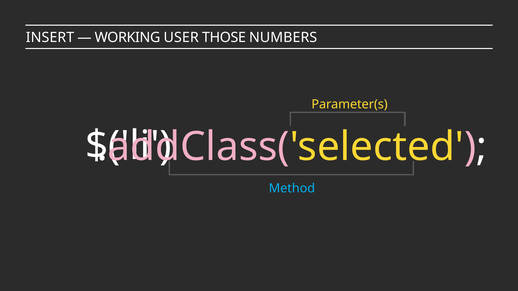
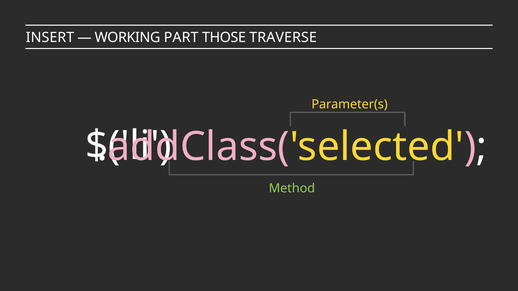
USER: USER -> PART (181, 37)
NUMBERS: NUMBERS -> TRAVERSE (283, 37)
Method colour: light blue -> light green (292, 188)
